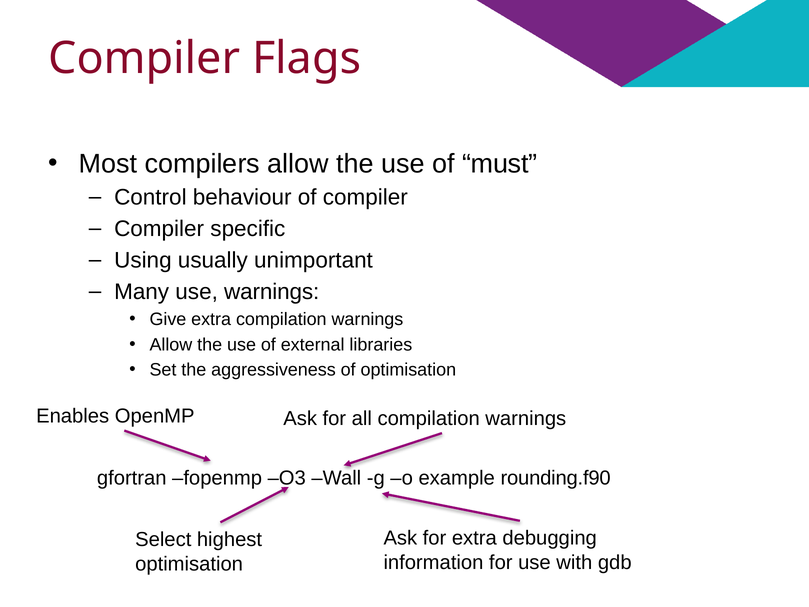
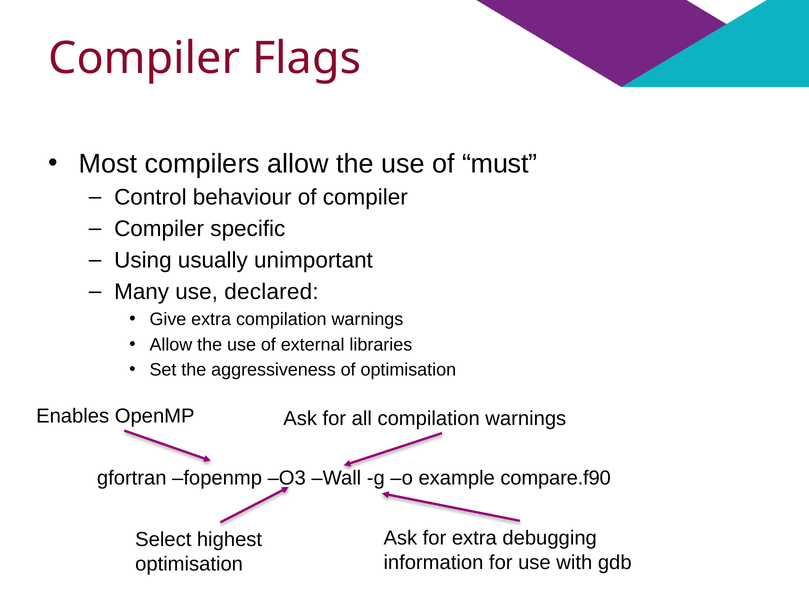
use warnings: warnings -> declared (271, 292)
rounding.f90: rounding.f90 -> compare.f90 (556, 478)
